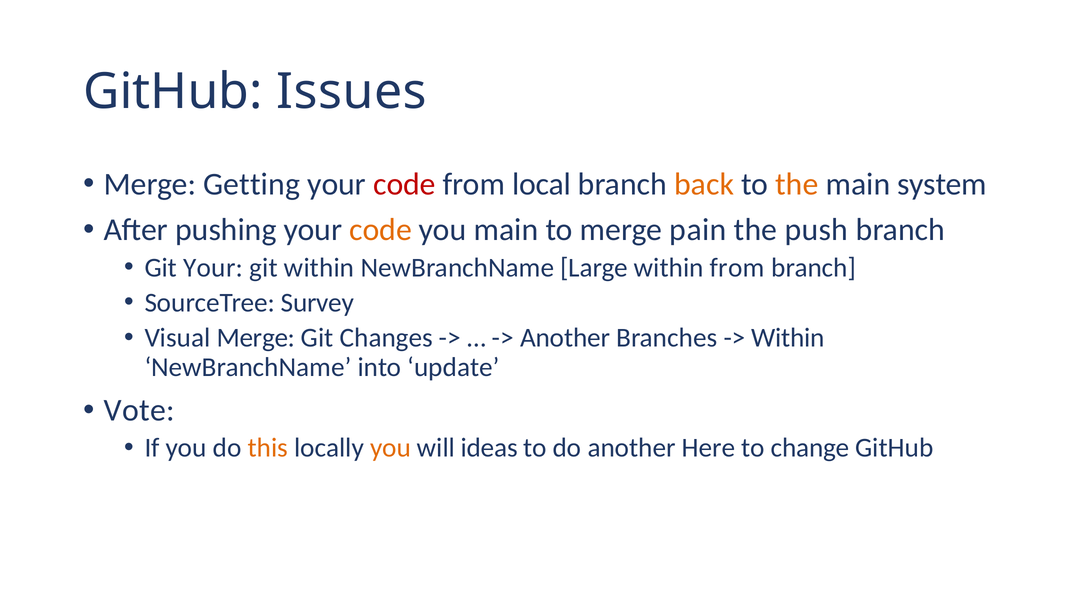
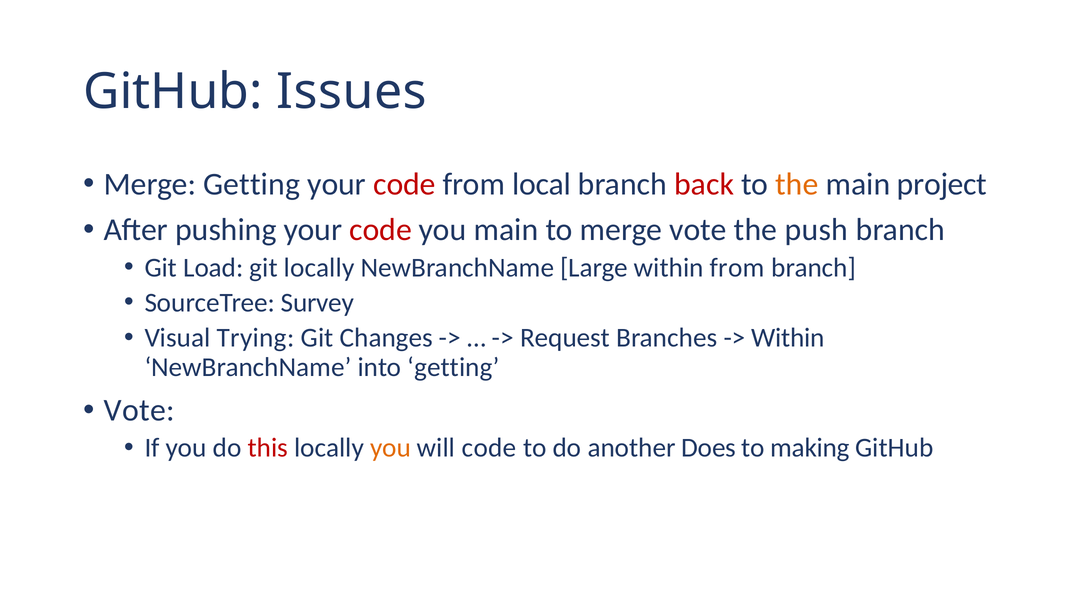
back colour: orange -> red (704, 184)
system: system -> project (942, 184)
code colour: orange -> red (381, 230)
merge pain: pain -> vote (698, 230)
Git Your: Your -> Load (213, 268)
git within: within -> locally (319, 268)
Visual Merge: Merge -> Trying (256, 338)
Another: Another -> Request (565, 338)
into update: update -> getting (453, 367)
this colour: orange -> red (268, 448)
will ideas: ideas -> code (489, 448)
Here: Here -> Does (709, 448)
change: change -> making (810, 448)
